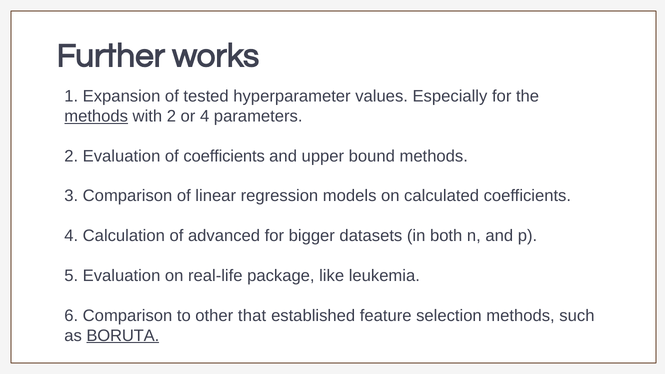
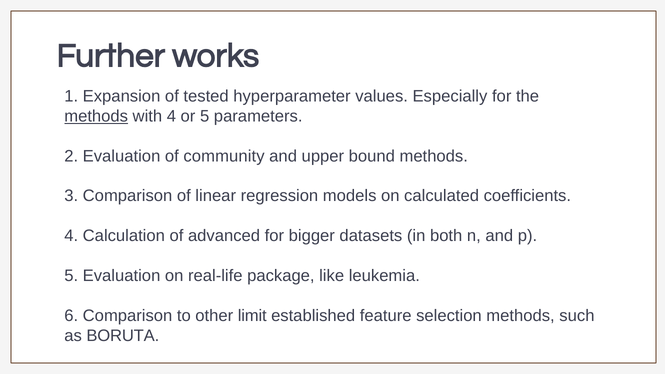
with 2: 2 -> 4 (171, 116)
or 4: 4 -> 5 (205, 116)
of coefficients: coefficients -> community (224, 156)
that: that -> limit (252, 316)
BORUTA underline: present -> none (123, 336)
